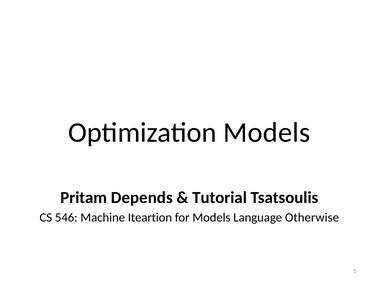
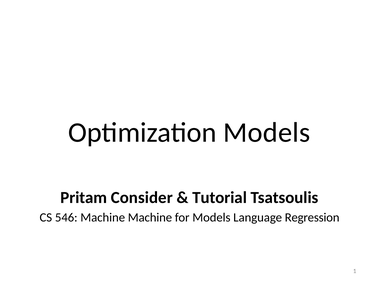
Depends: Depends -> Consider (142, 198)
Machine Iteartion: Iteartion -> Machine (150, 218)
Otherwise: Otherwise -> Regression (312, 218)
